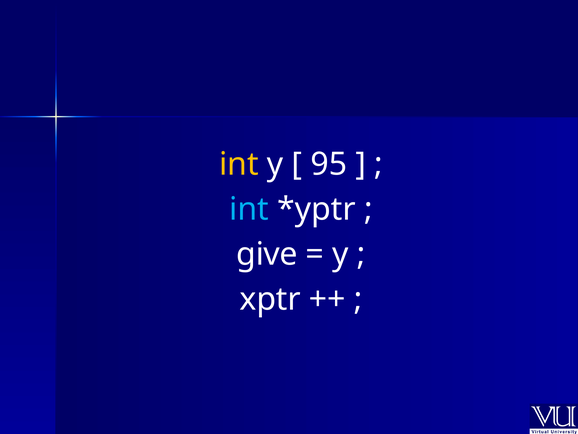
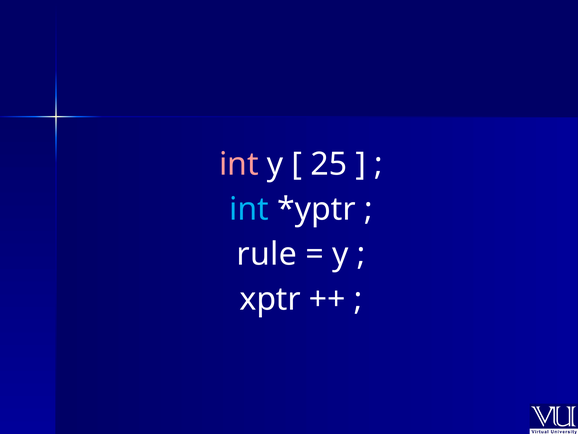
int colour: yellow -> pink (239, 164)
95: 95 -> 25 (329, 164)
give: give -> rule (267, 254)
